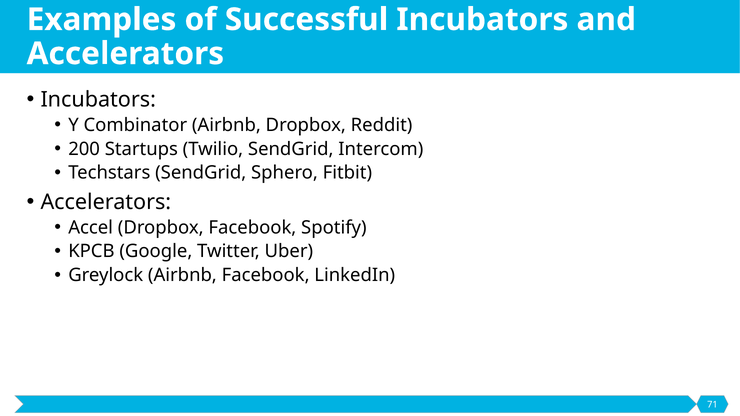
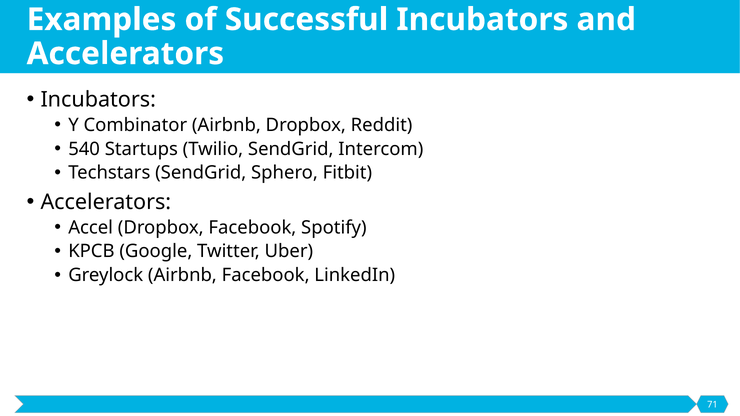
200: 200 -> 540 (84, 149)
